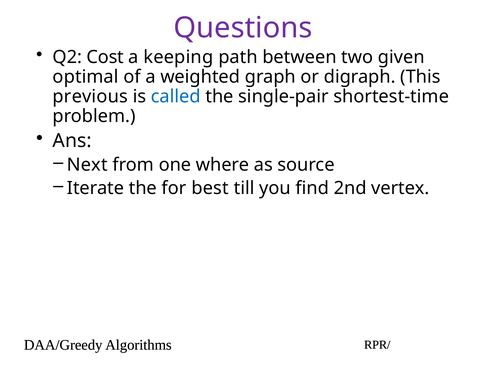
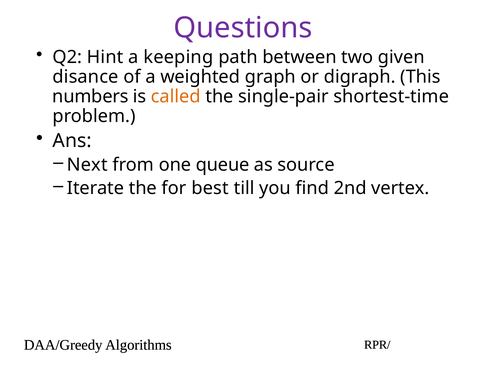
Cost: Cost -> Hint (105, 57)
optimal: optimal -> disance (86, 77)
previous: previous -> numbers (90, 96)
called colour: blue -> orange (176, 96)
where: where -> queue (223, 165)
